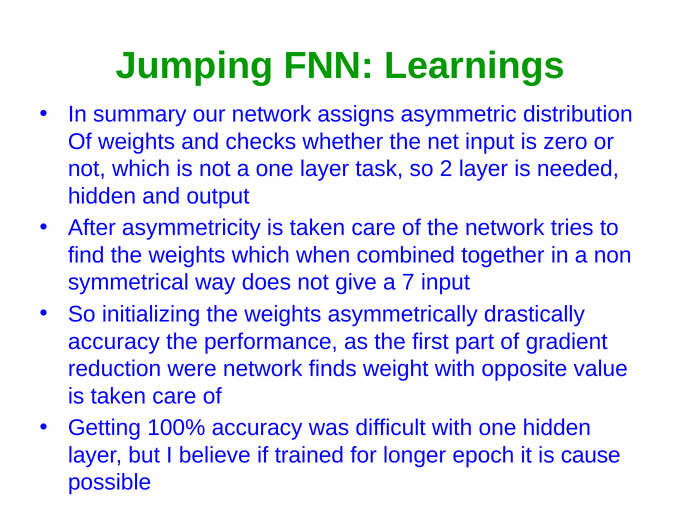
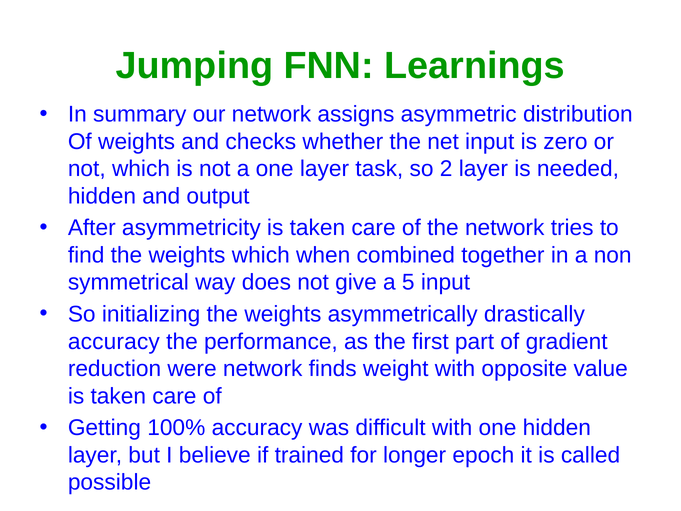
7: 7 -> 5 (408, 282)
cause: cause -> called (591, 455)
